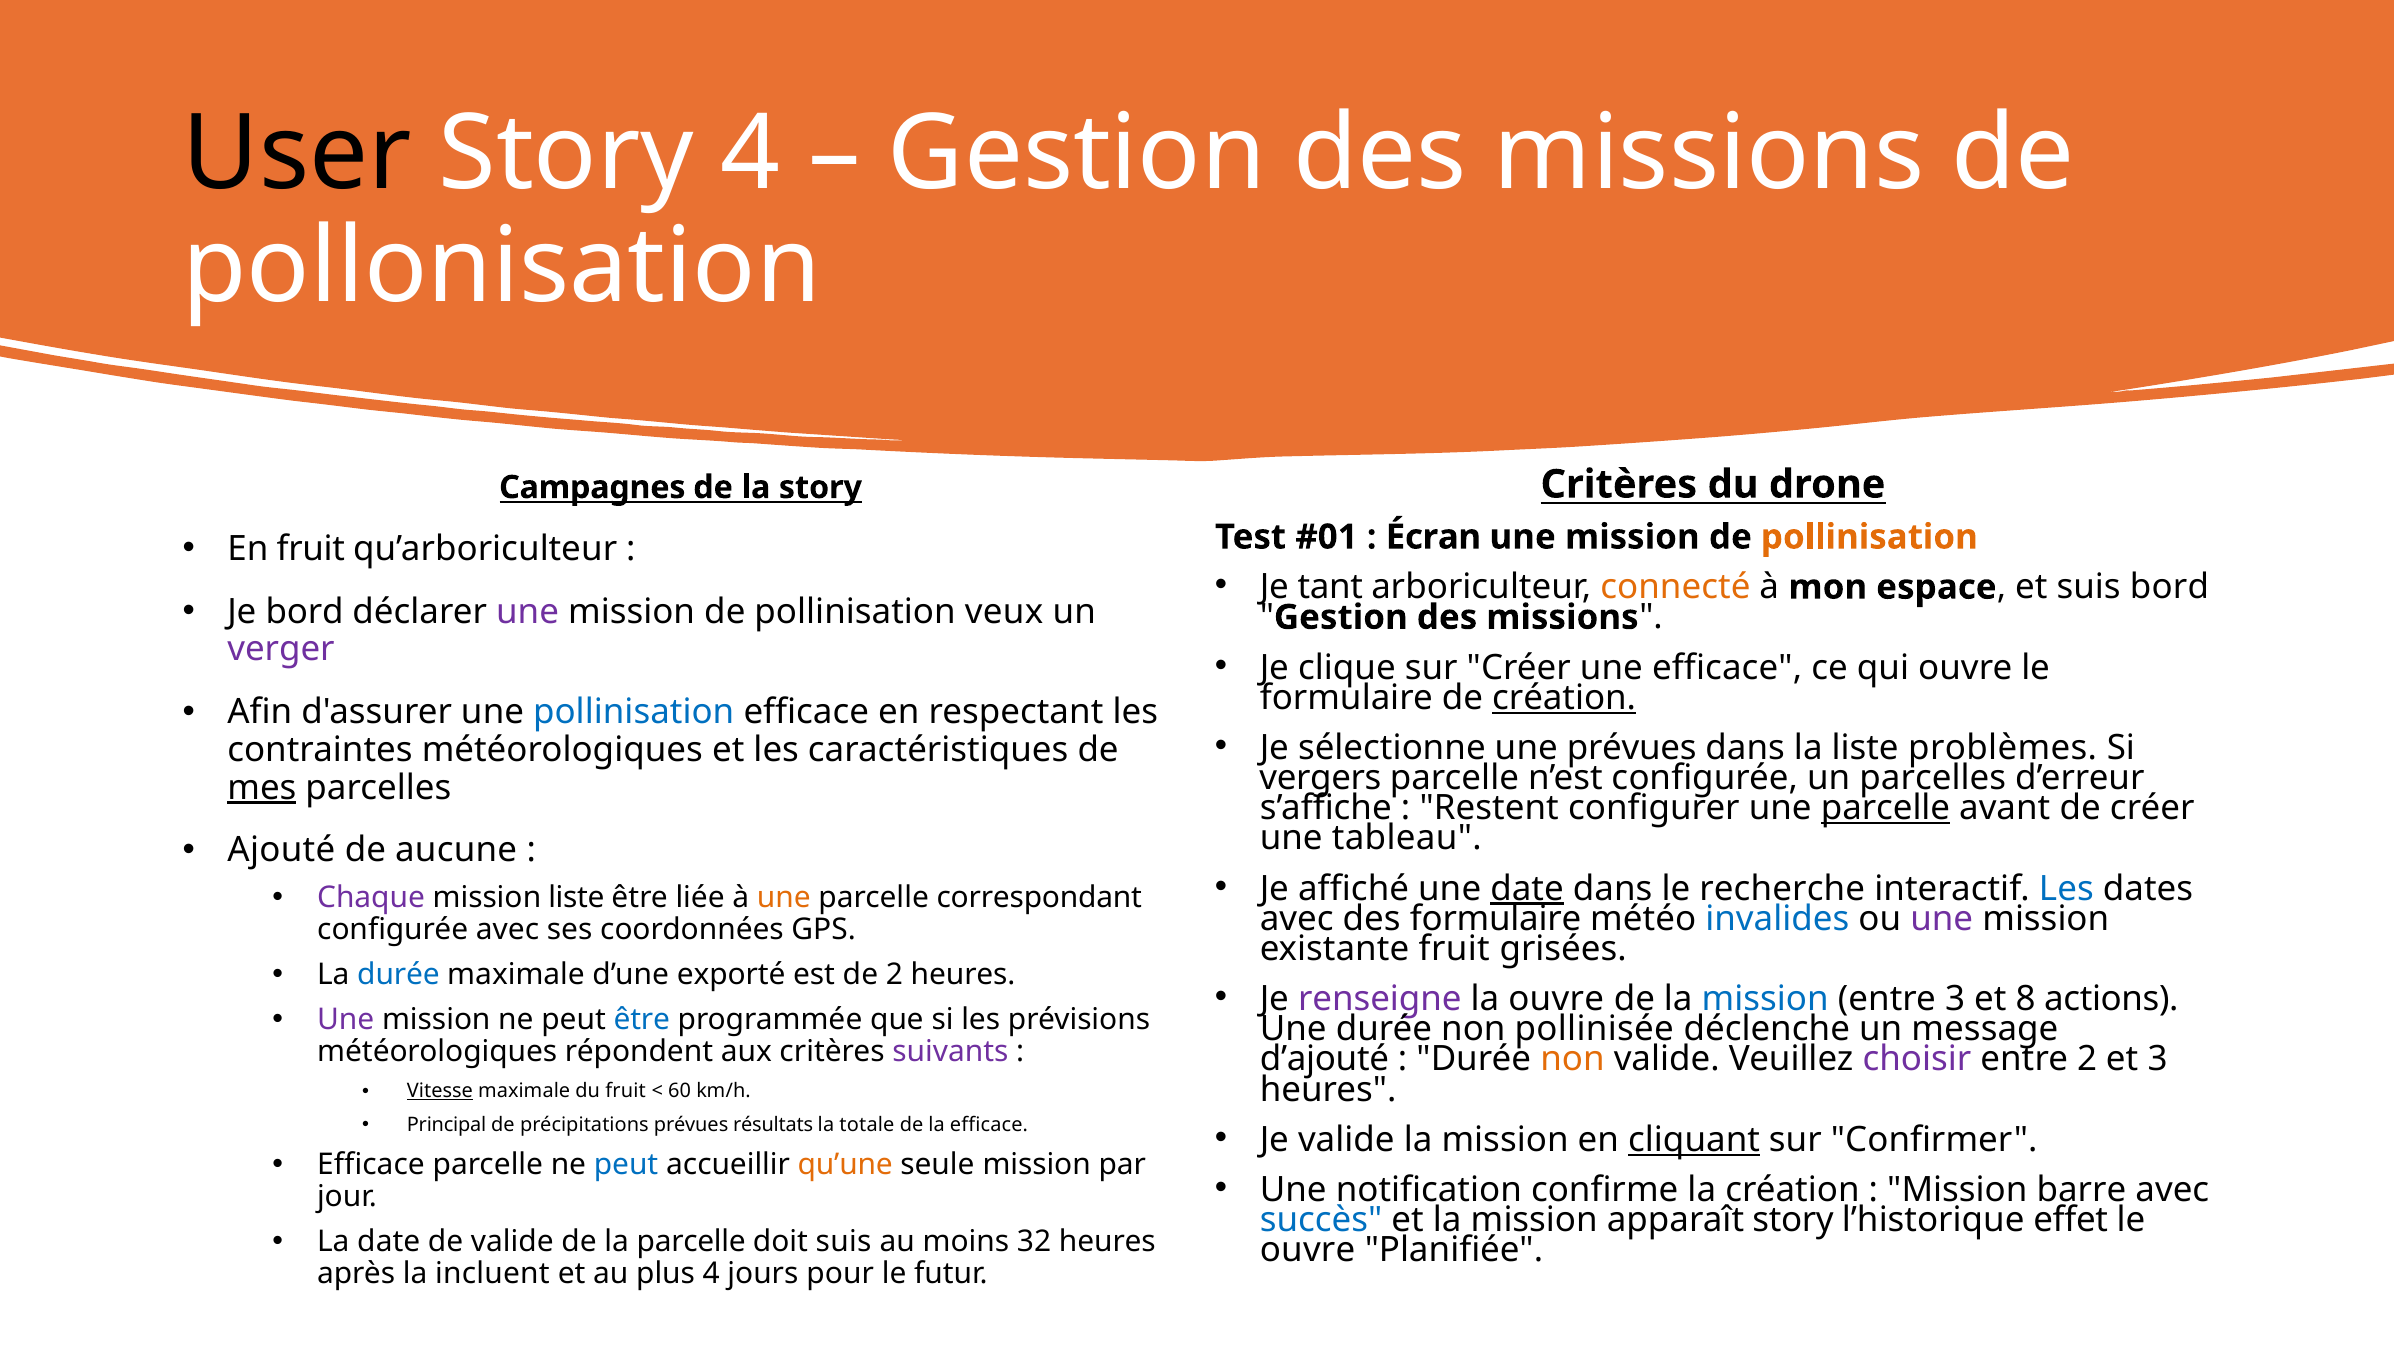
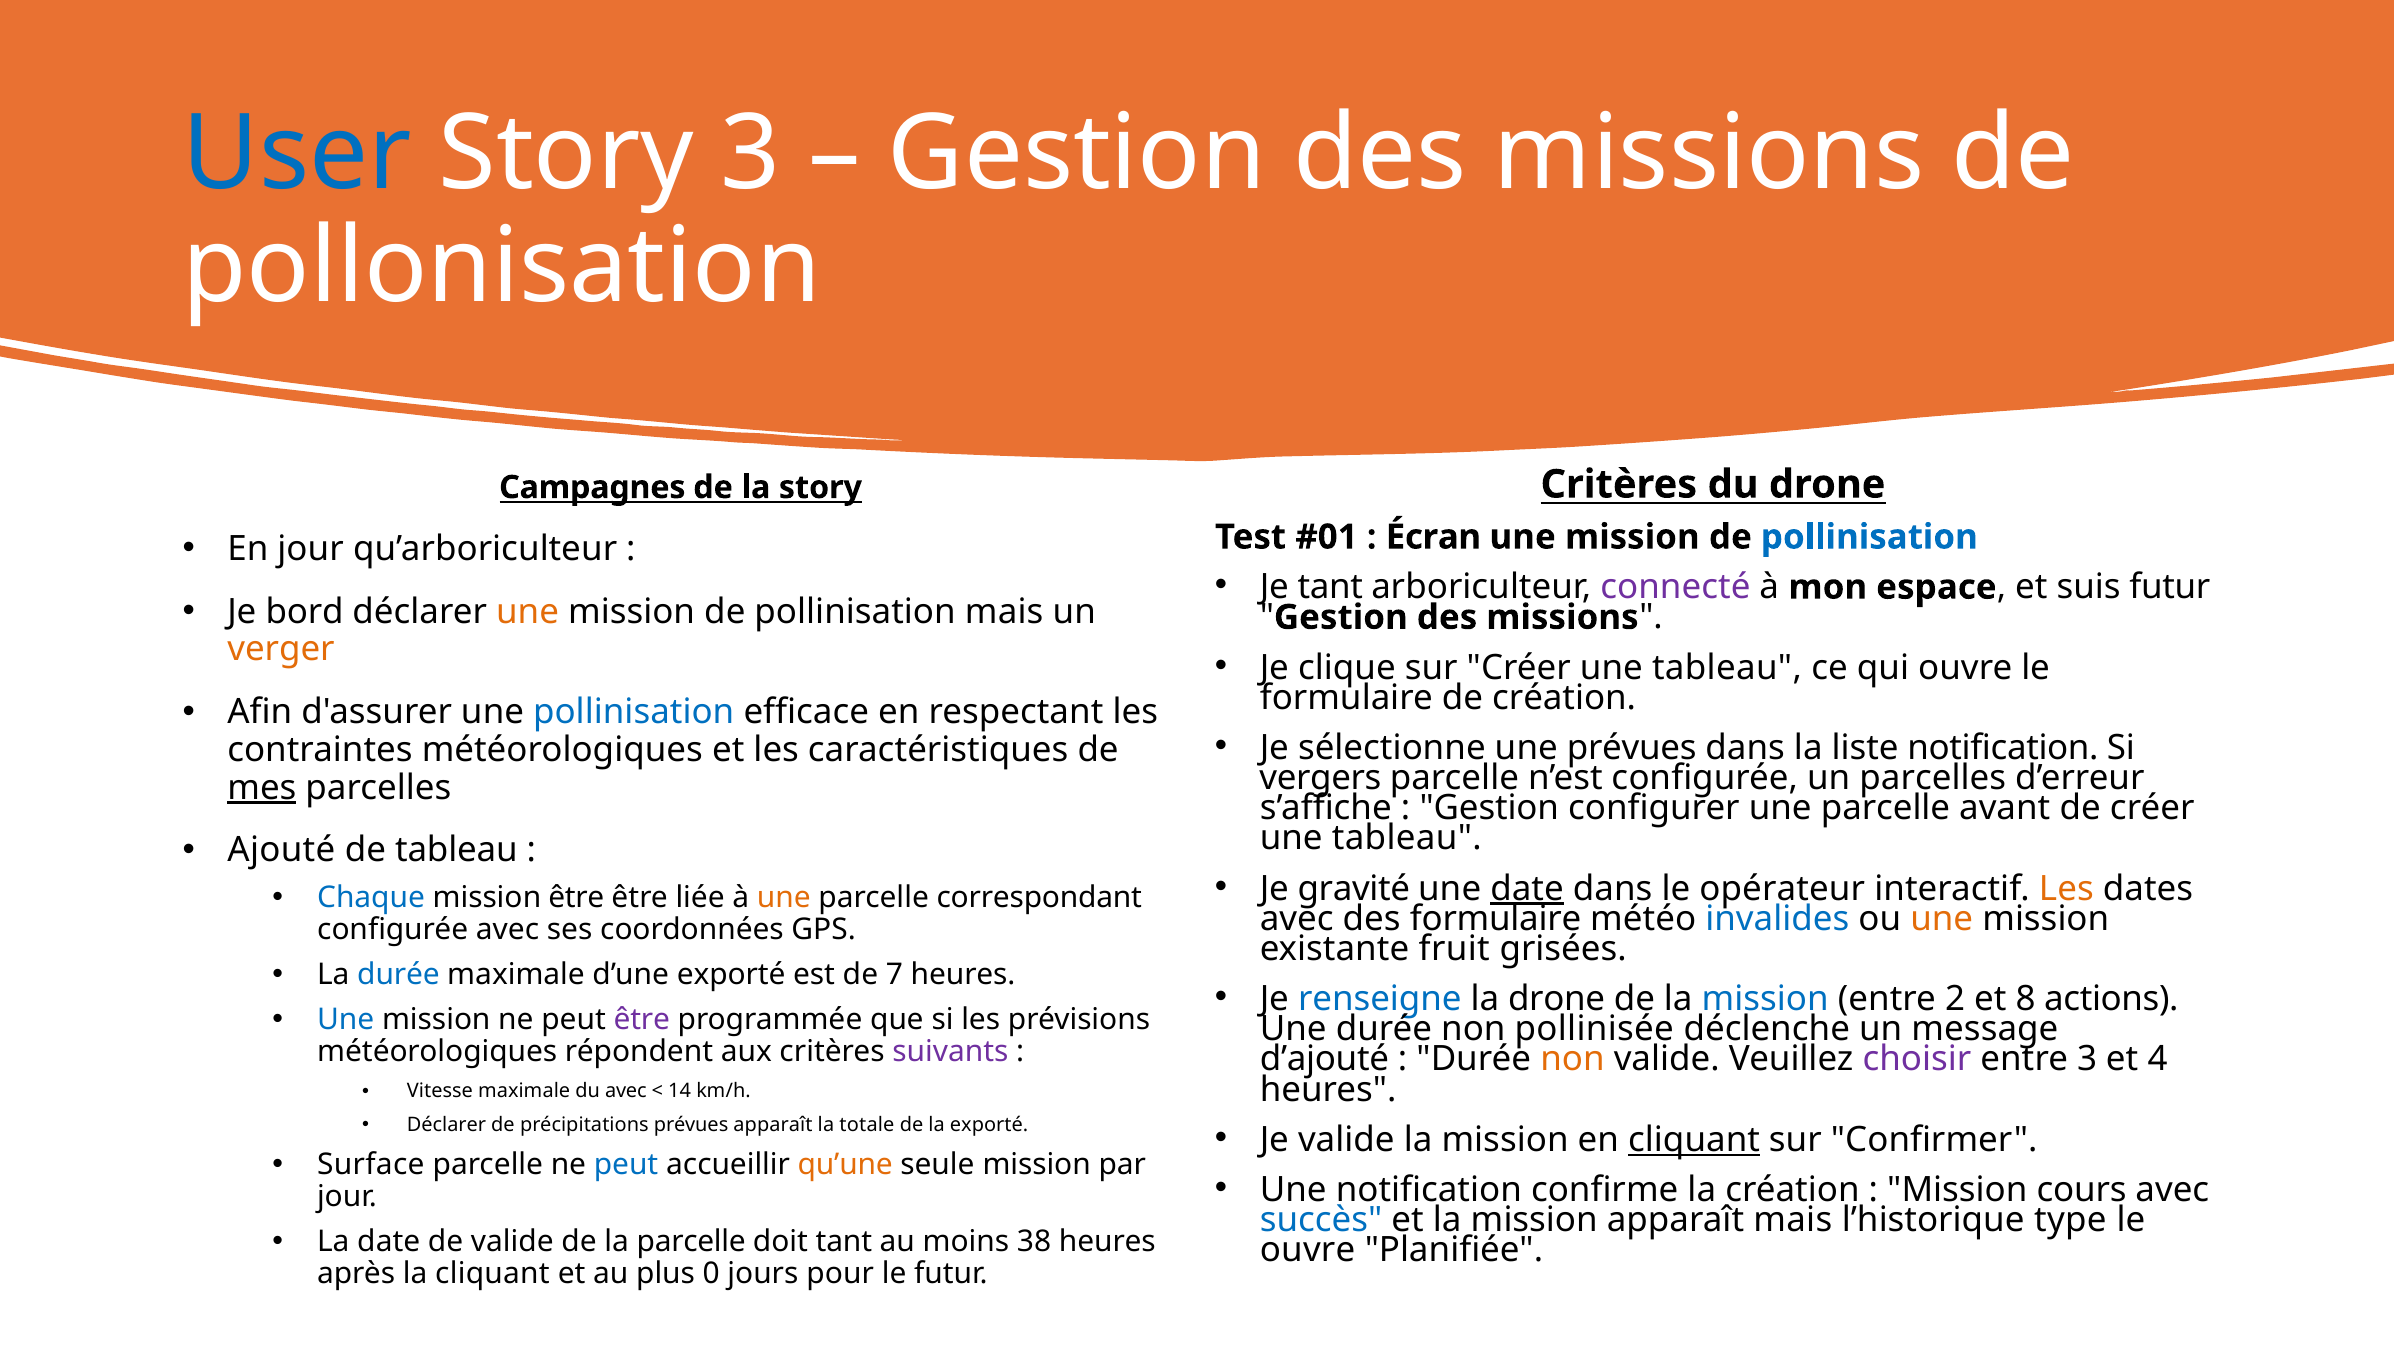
User colour: black -> blue (297, 154)
Story 4: 4 -> 3 (751, 154)
En fruit: fruit -> jour (311, 549)
pollinisation colour: orange -> blue (1869, 537)
connecté colour: orange -> purple (1675, 587)
suis bord: bord -> futur (2170, 587)
une colour: purple -> orange (528, 611)
pollinisation veux: veux -> mais (1004, 611)
verger colour: purple -> orange (281, 649)
sur Créer une efficace: efficace -> tableau (1727, 667)
création underline: present -> none (1564, 697)
liste problèmes: problèmes -> notification (2003, 748)
Restent: Restent -> Gestion (1489, 808)
parcelle underline: present -> none (1886, 808)
de aucune: aucune -> tableau (456, 850)
affiché: affiché -> gravité (1354, 888)
recherche: recherche -> opérateur (1782, 888)
Les colour: blue -> orange (2066, 888)
Chaque colour: purple -> blue (371, 897)
mission liste: liste -> être (576, 897)
une colour: purple -> orange (1942, 918)
de 2: 2 -> 7 (894, 975)
renseigne colour: purple -> blue (1380, 999)
la ouvre: ouvre -> drone (1557, 999)
entre 3: 3 -> 2 (1955, 999)
Une colour: purple -> blue (346, 1019)
être colour: blue -> purple (642, 1019)
entre 2: 2 -> 3 (2087, 1059)
et 3: 3 -> 4 (2158, 1059)
Vitesse underline: present -> none (440, 1091)
du fruit: fruit -> avec (626, 1091)
60: 60 -> 14 (680, 1091)
Principal: Principal -> Déclarer (447, 1125)
prévues résultats: résultats -> apparaît (773, 1125)
la efficace: efficace -> exporté (989, 1125)
Efficace: Efficace -> Surface (371, 1164)
barre: barre -> cours (2082, 1190)
apparaît story: story -> mais (1793, 1220)
effet: effet -> type (2070, 1220)
doit suis: suis -> tant (844, 1241)
32: 32 -> 38 (1034, 1241)
la incluent: incluent -> cliquant (492, 1274)
plus 4: 4 -> 0 (711, 1274)
